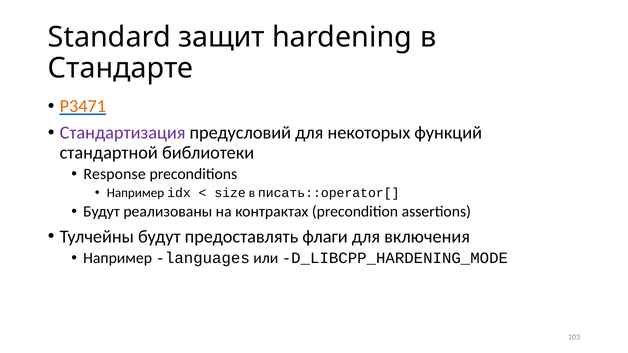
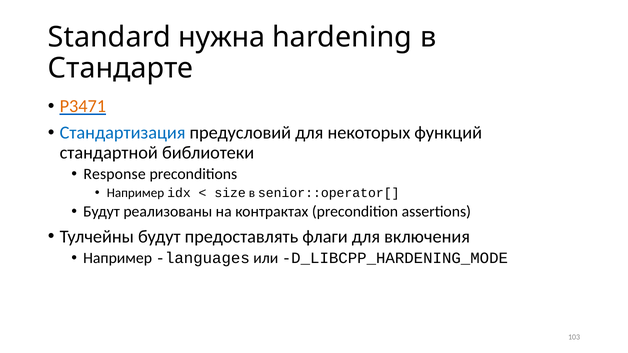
защит: защит -> нужна (222, 37)
Стандартизация colour: purple -> blue (123, 133)
писать::operator[: писать::operator[ -> senior::operator[ (329, 193)
